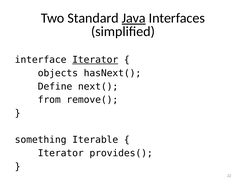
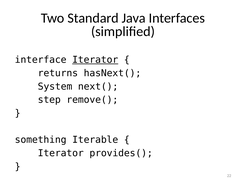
Java underline: present -> none (134, 18)
objects: objects -> returns (58, 73)
Define: Define -> System (55, 87)
from: from -> step (49, 100)
